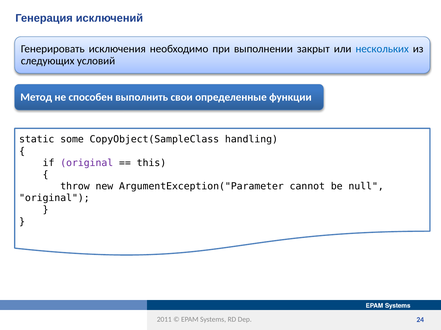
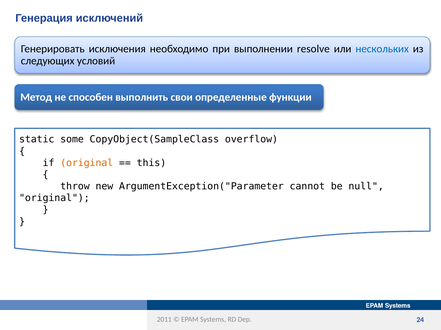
закрыт: закрыт -> resolve (313, 49)
handling: handling -> overflow (251, 140)
original colour: purple -> orange (87, 163)
